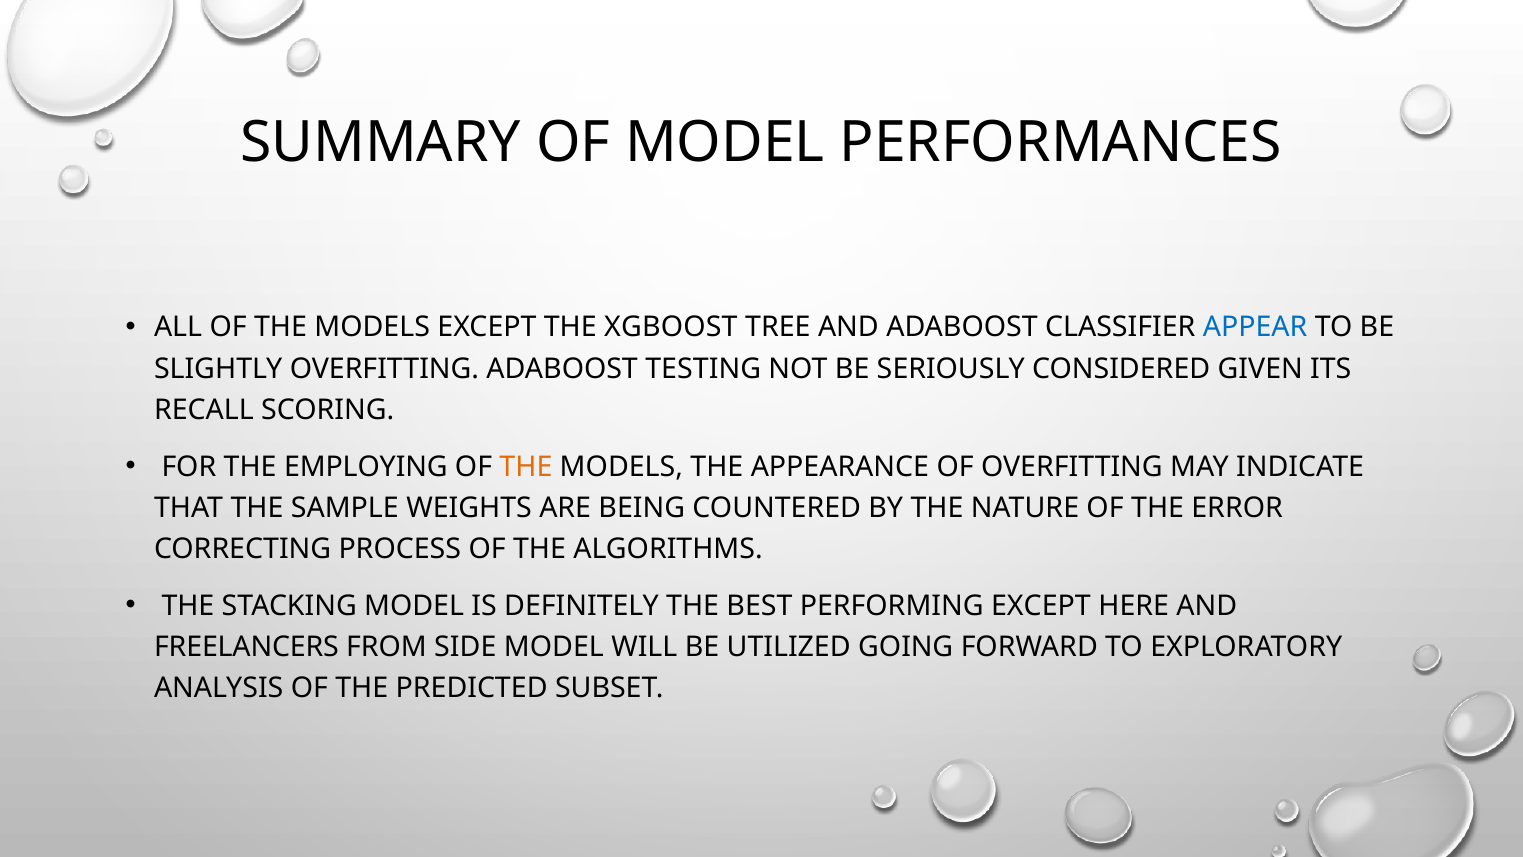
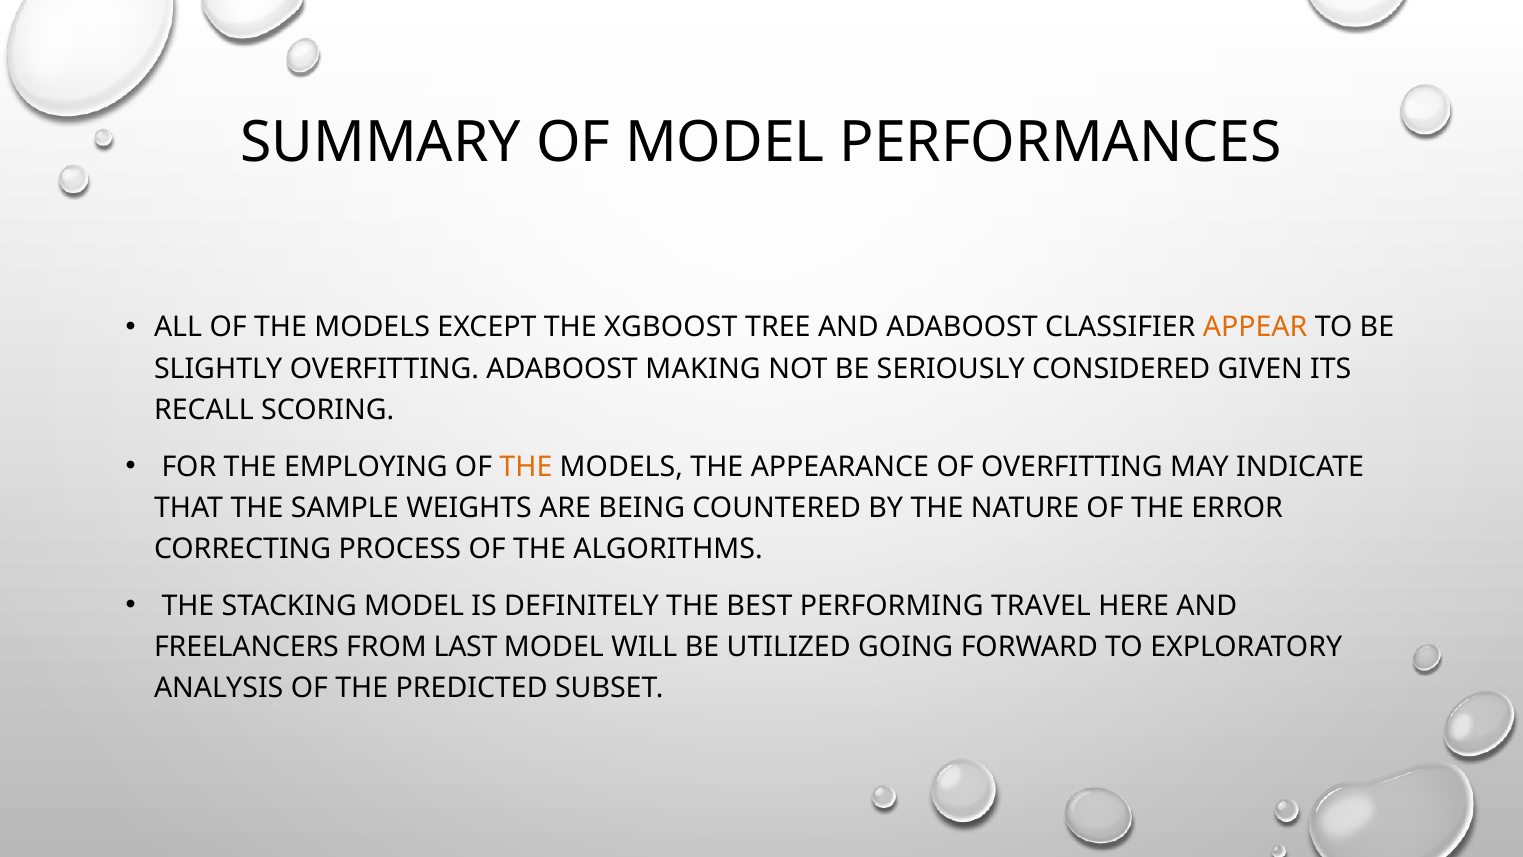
APPEAR colour: blue -> orange (1255, 327)
TESTING: TESTING -> MAKING (703, 368)
PERFORMING EXCEPT: EXCEPT -> TRAVEL (1041, 606)
SIDE: SIDE -> LAST (466, 647)
